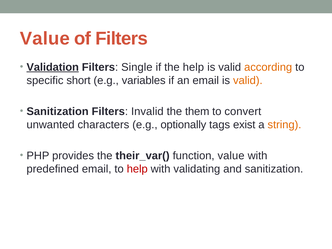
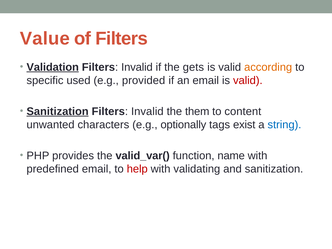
Single: Single -> Invalid (137, 67)
the help: help -> gets (193, 67)
short: short -> used (78, 80)
variables: variables -> provided (144, 80)
valid colour: orange -> red (248, 80)
Sanitization underline: none -> present (58, 111)
convert: convert -> content (243, 111)
string colour: orange -> blue (284, 125)
their_var(: their_var( -> valid_var( (143, 156)
function value: value -> name (231, 156)
